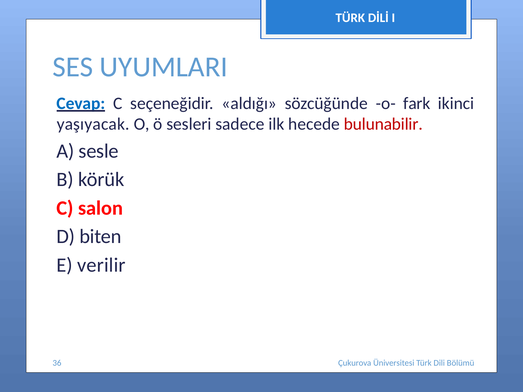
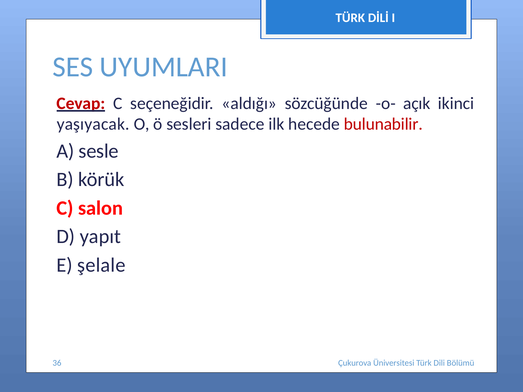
Cevap colour: blue -> red (81, 103)
fark: fark -> açık (417, 103)
biten: biten -> yapıt (100, 237)
verilir: verilir -> şelale (101, 265)
